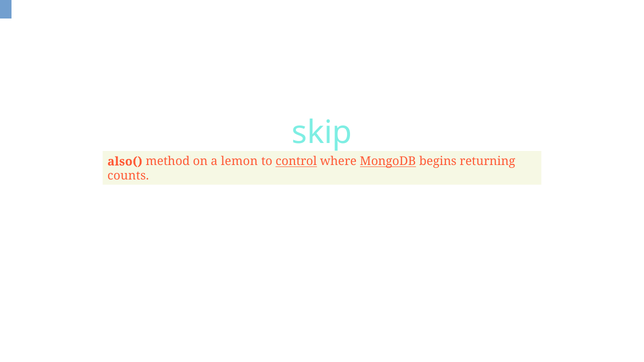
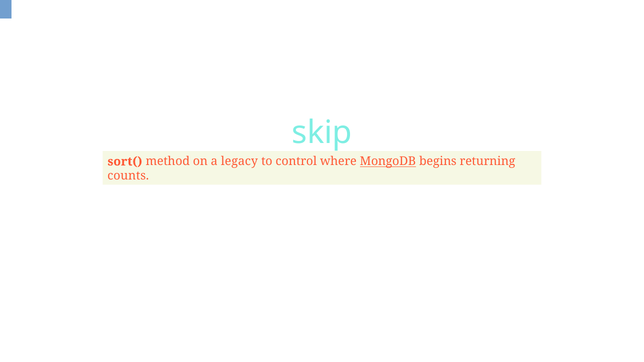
also(: also( -> sort( (125, 162)
lemon: lemon -> legacy (239, 162)
control underline: present -> none (296, 162)
